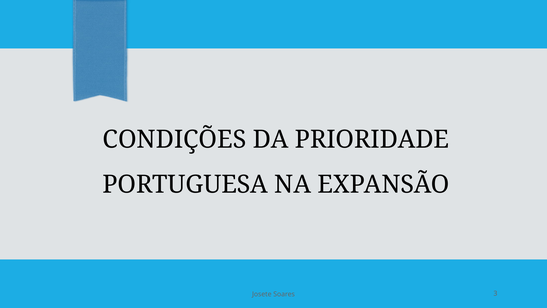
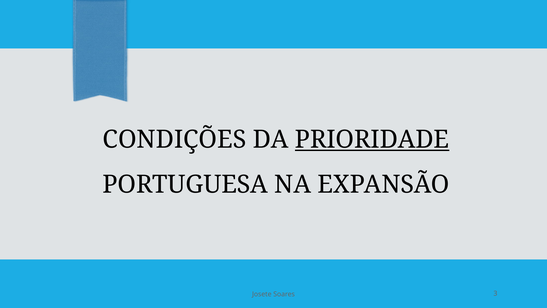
PRIORIDADE underline: none -> present (372, 139)
